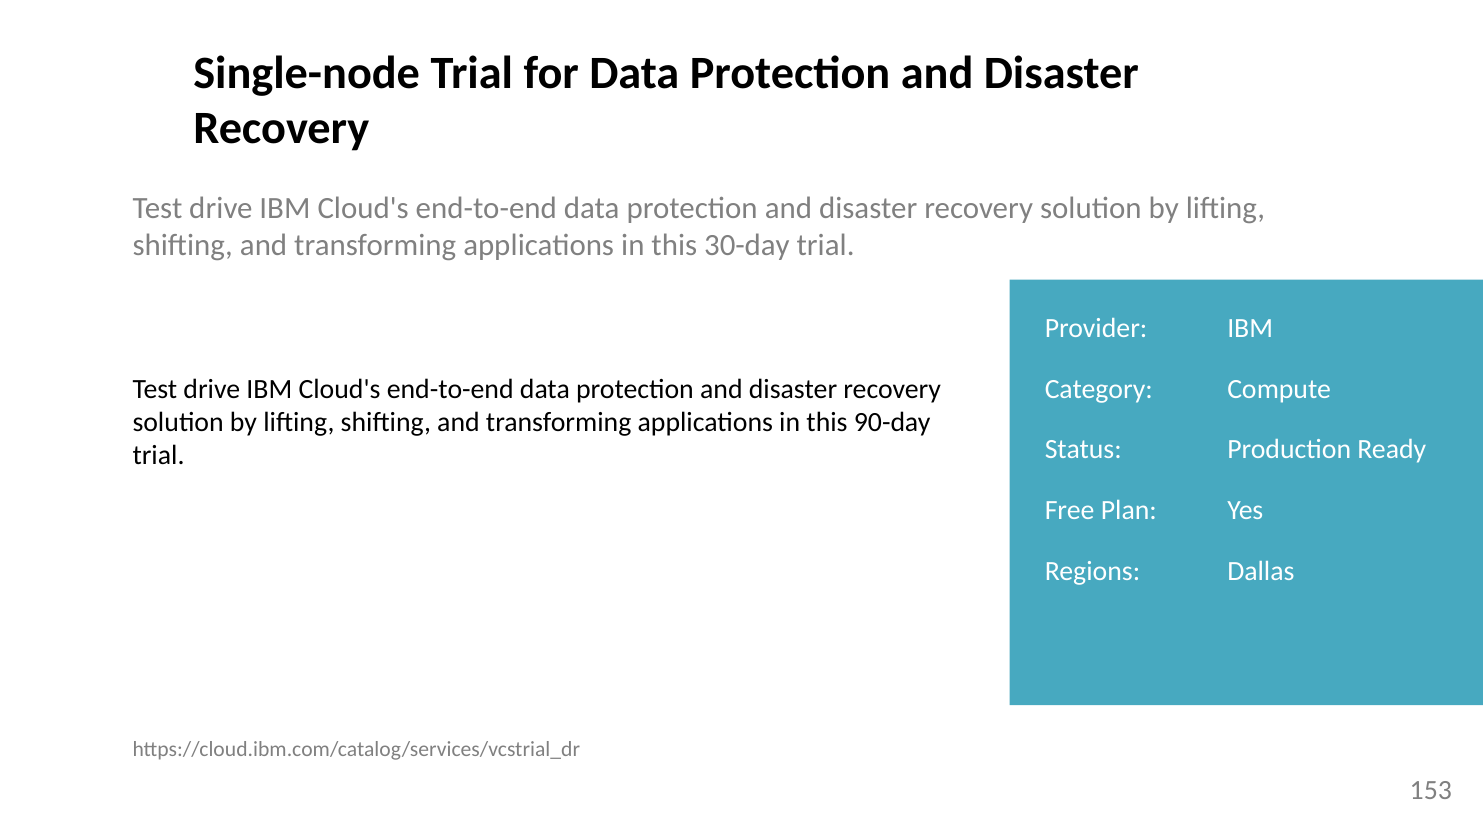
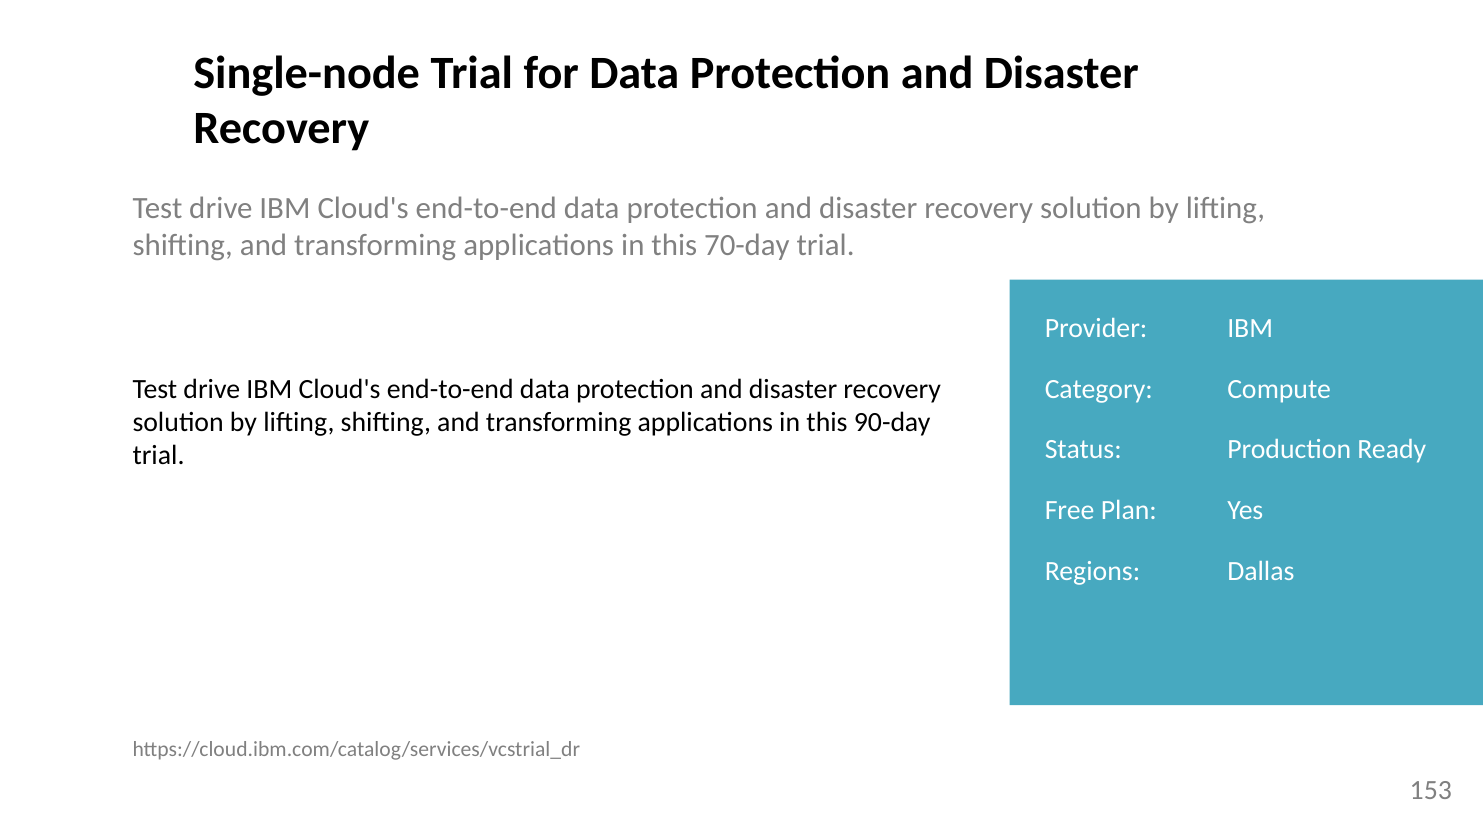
30-day: 30-day -> 70-day (747, 246)
